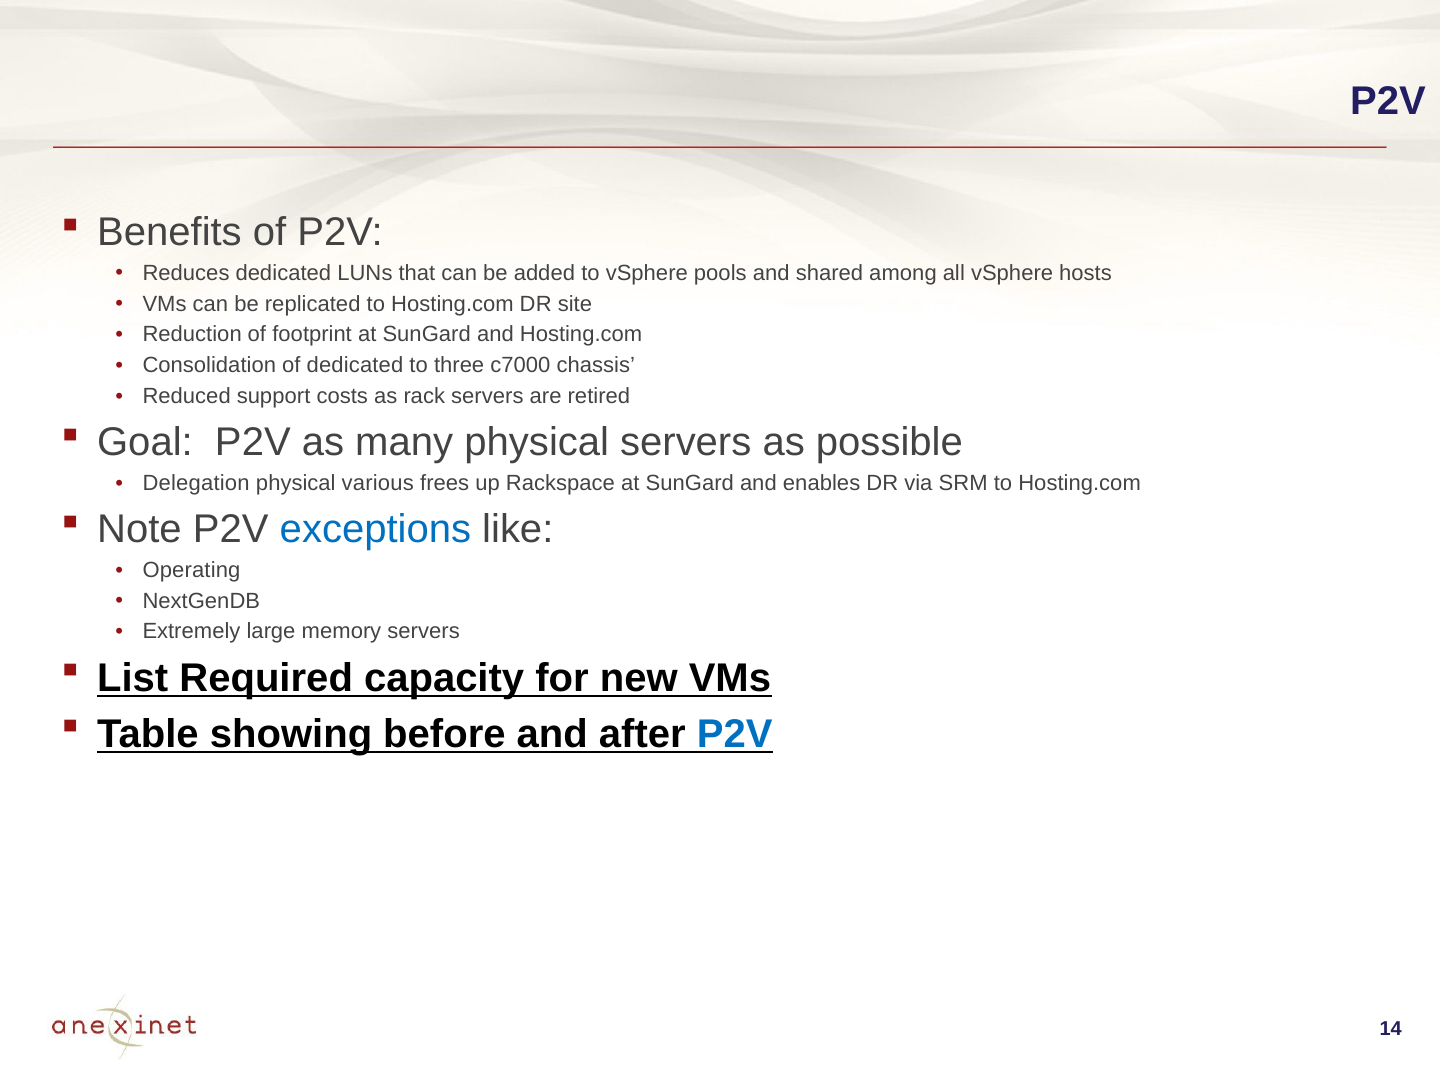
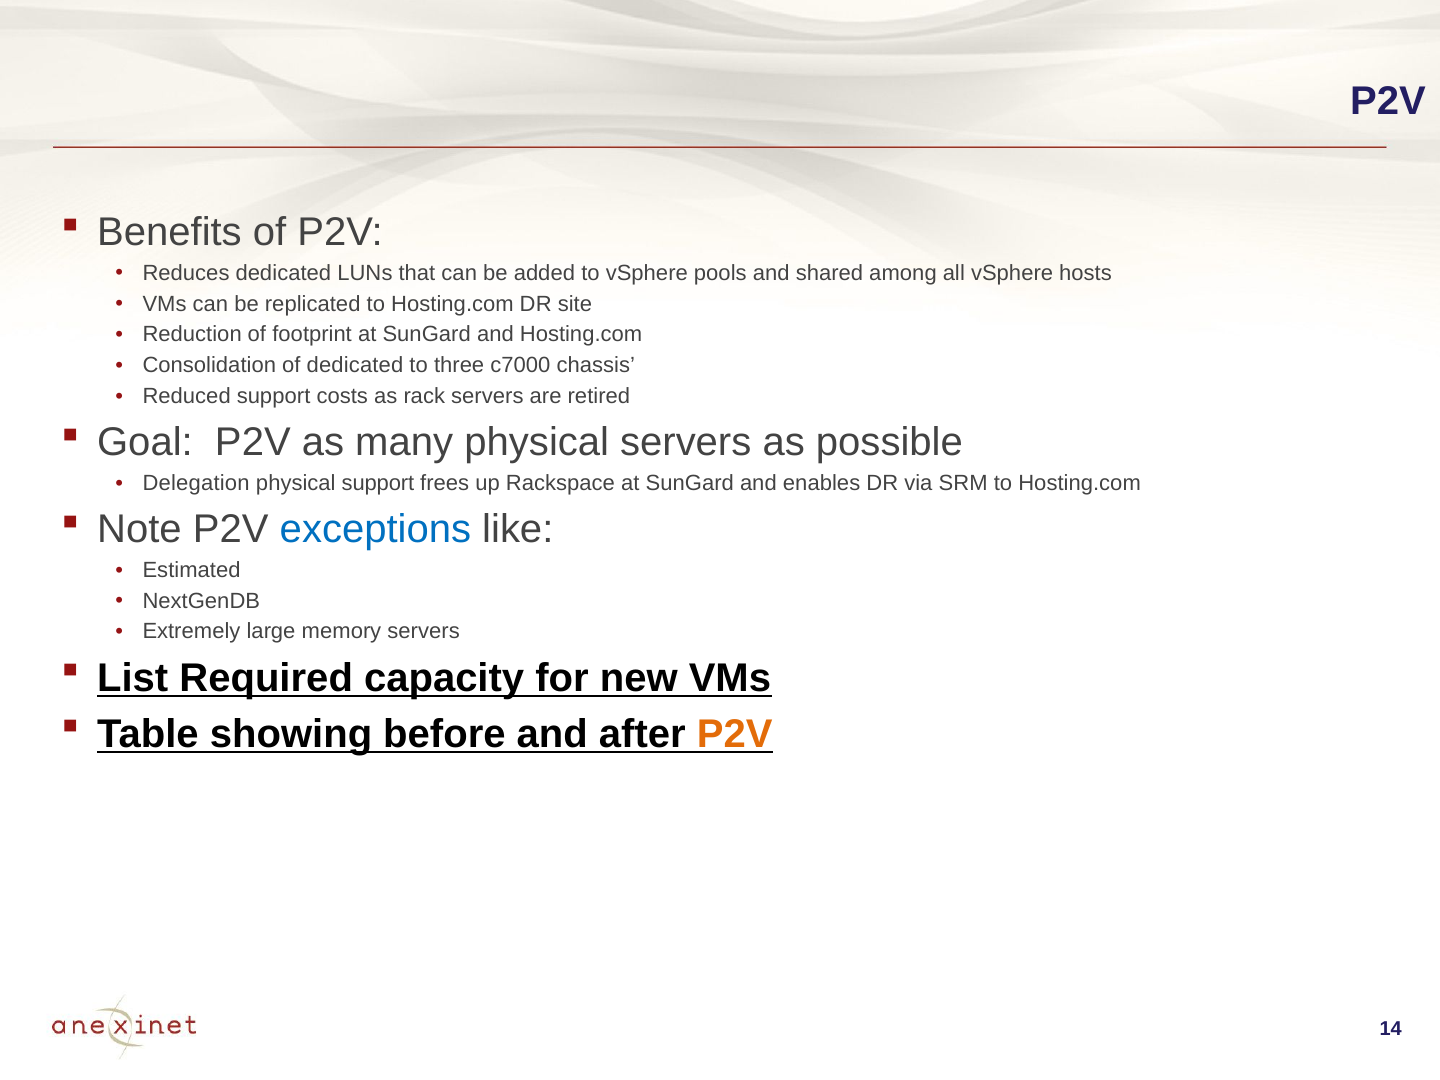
physical various: various -> support (378, 483)
Operating: Operating -> Estimated (192, 570)
P2V colour: blue -> orange (735, 734)
